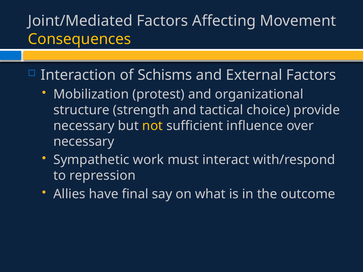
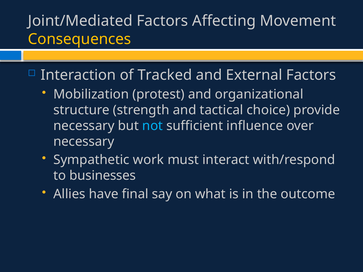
Schisms: Schisms -> Tracked (165, 75)
not colour: yellow -> light blue (153, 126)
repression: repression -> businesses (103, 176)
